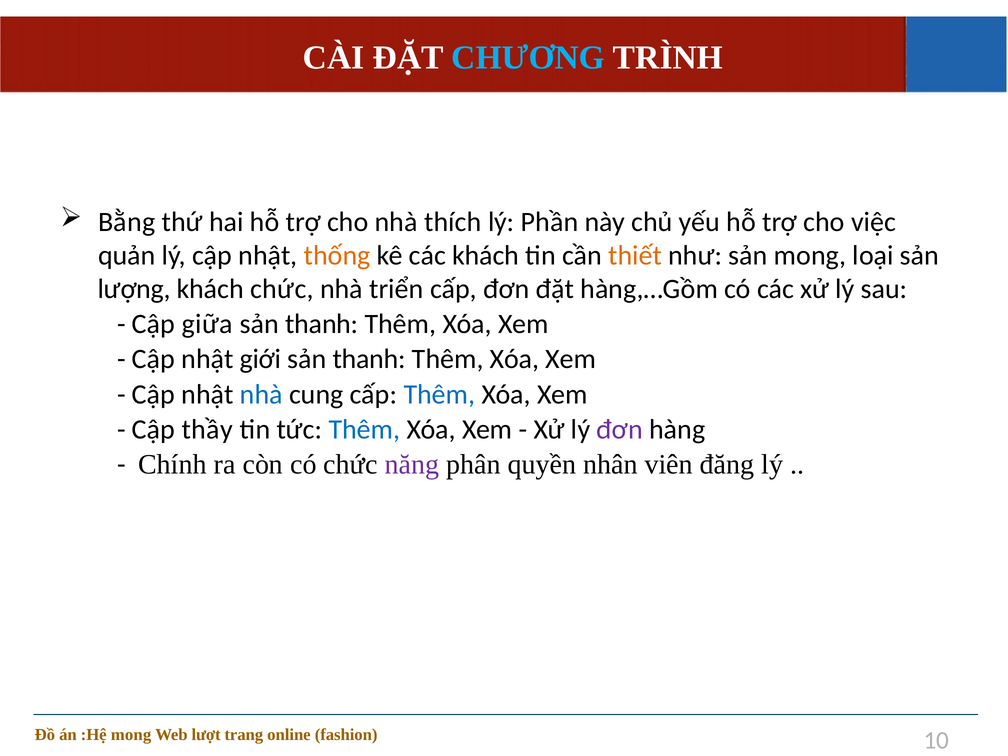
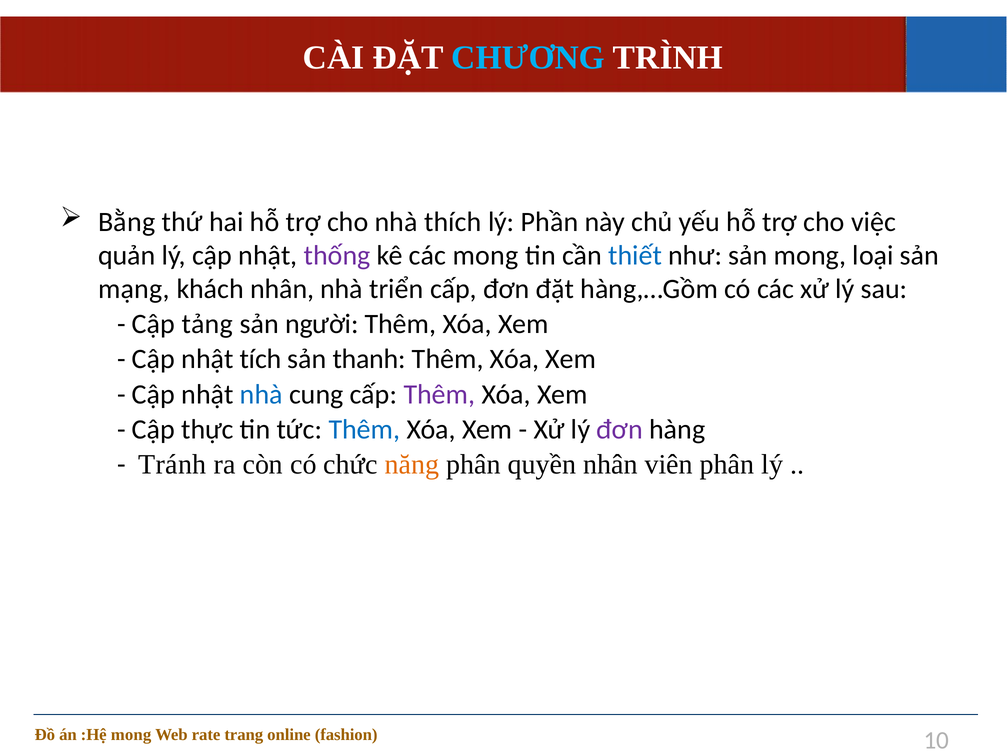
thống colour: orange -> purple (337, 255)
các khách: khách -> mong (486, 255)
thiết colour: orange -> blue (635, 255)
lượng: lượng -> mạng (134, 289)
khách chức: chức -> nhân (282, 289)
giữa: giữa -> tảng (207, 324)
thanh: thanh -> người (322, 324)
giới: giới -> tích (261, 359)
Thêm colour: blue -> purple (439, 394)
thầy: thầy -> thực (208, 429)
Chính: Chính -> Tránh (172, 464)
năng colour: purple -> orange (412, 464)
viên đăng: đăng -> phân (727, 464)
lượt: lượt -> rate (206, 735)
